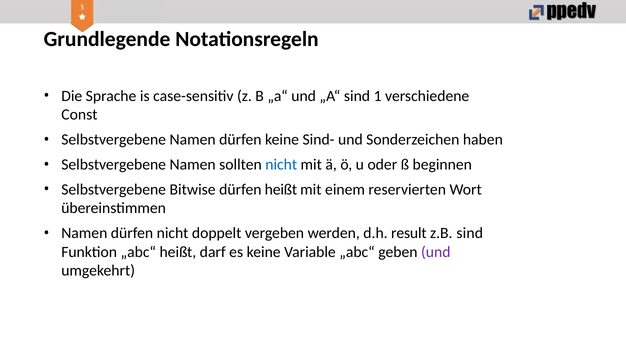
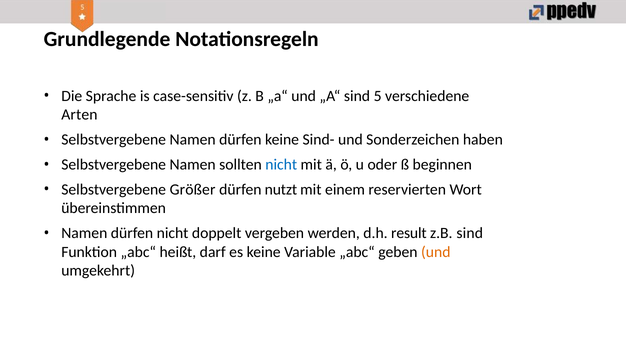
1: 1 -> 5 (378, 96)
Const: Const -> Arten (79, 115)
Bitwise: Bitwise -> Größer (193, 190)
dürfen heißt: heißt -> nutzt (281, 190)
und colour: purple -> orange (436, 252)
